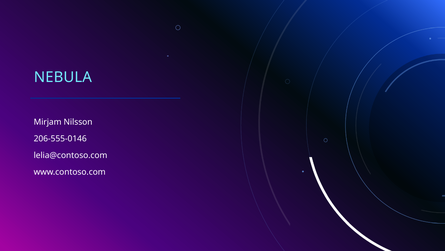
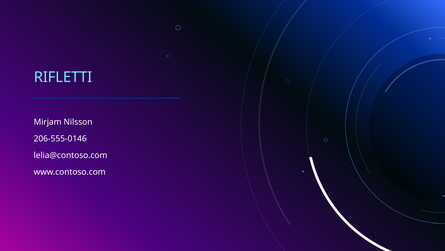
NEBULA: NEBULA -> RIFLETTI (63, 77)
